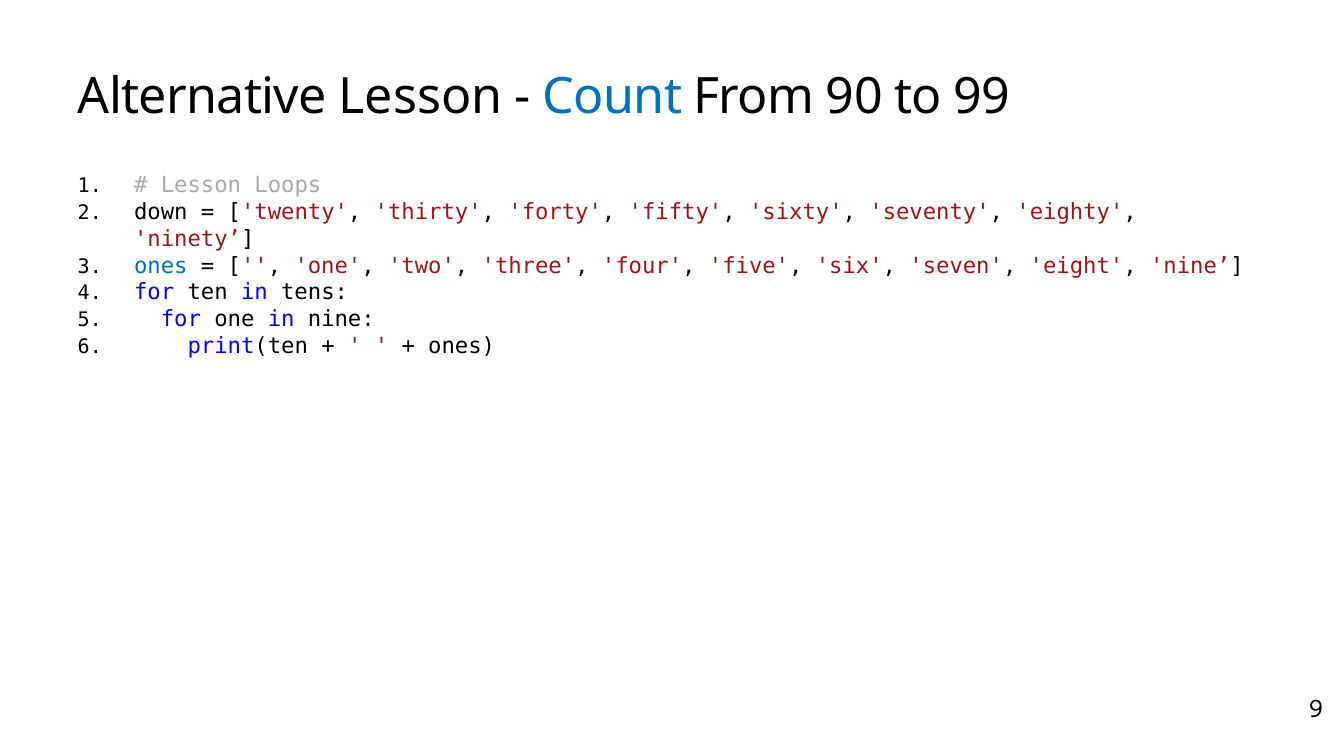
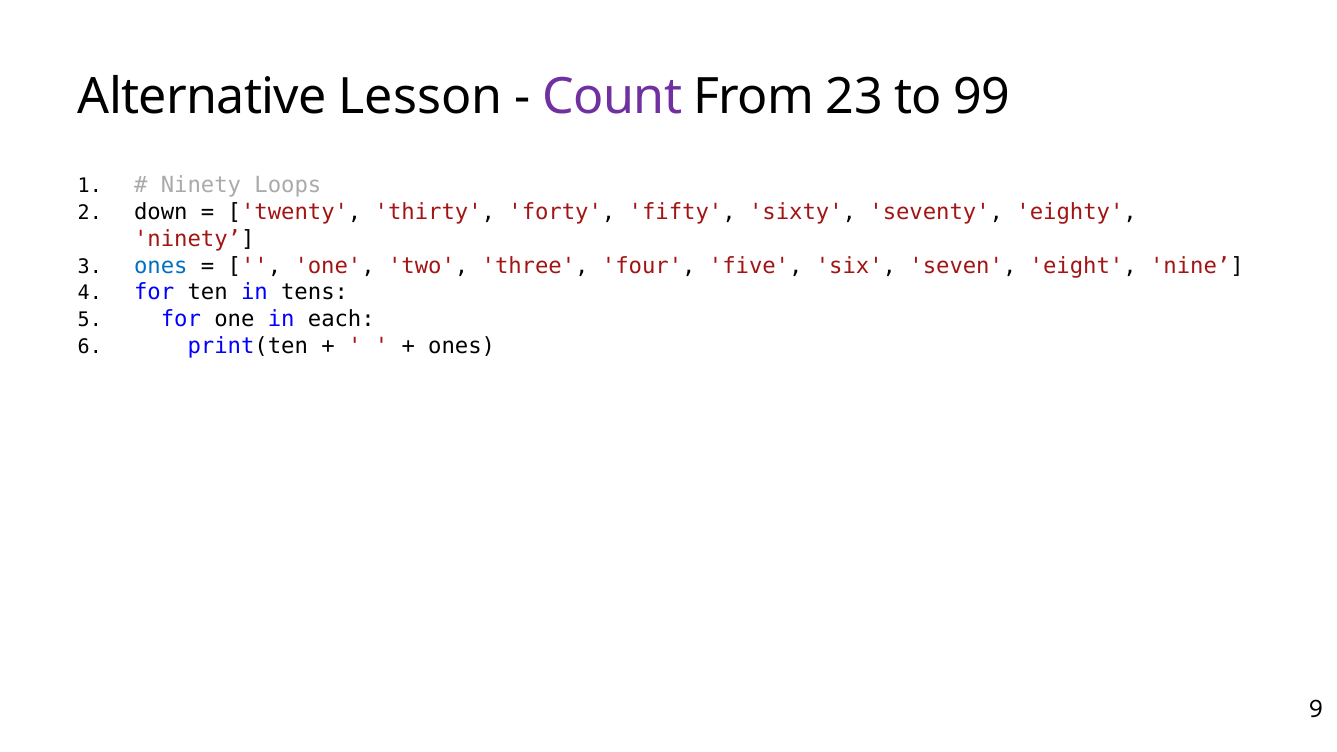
Count colour: blue -> purple (612, 97)
90: 90 -> 23 (854, 97)
Lesson: Lesson -> Ninety (201, 186)
in nine: nine -> each (341, 319)
